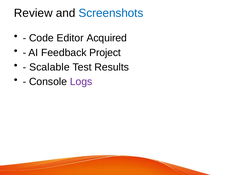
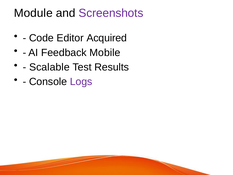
Review: Review -> Module (33, 13)
Screenshots colour: blue -> purple (111, 13)
Project: Project -> Mobile (105, 53)
